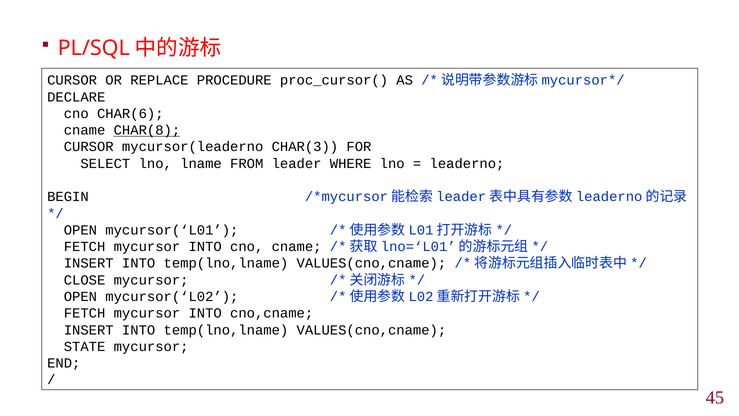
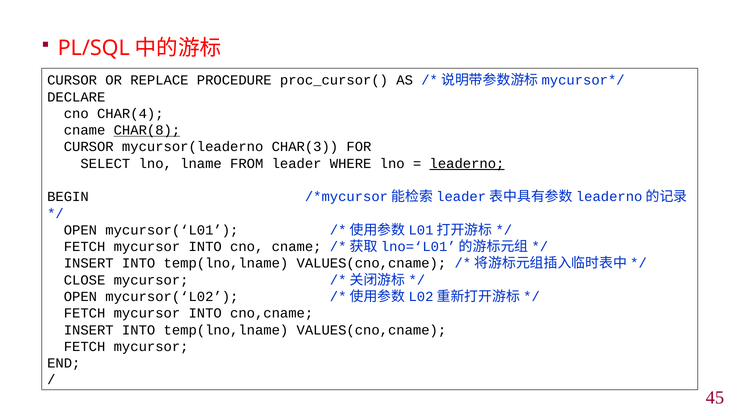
CHAR(6: CHAR(6 -> CHAR(4 (130, 114)
leaderno underline: none -> present (467, 163)
STATE: STATE -> FETCH (85, 346)
